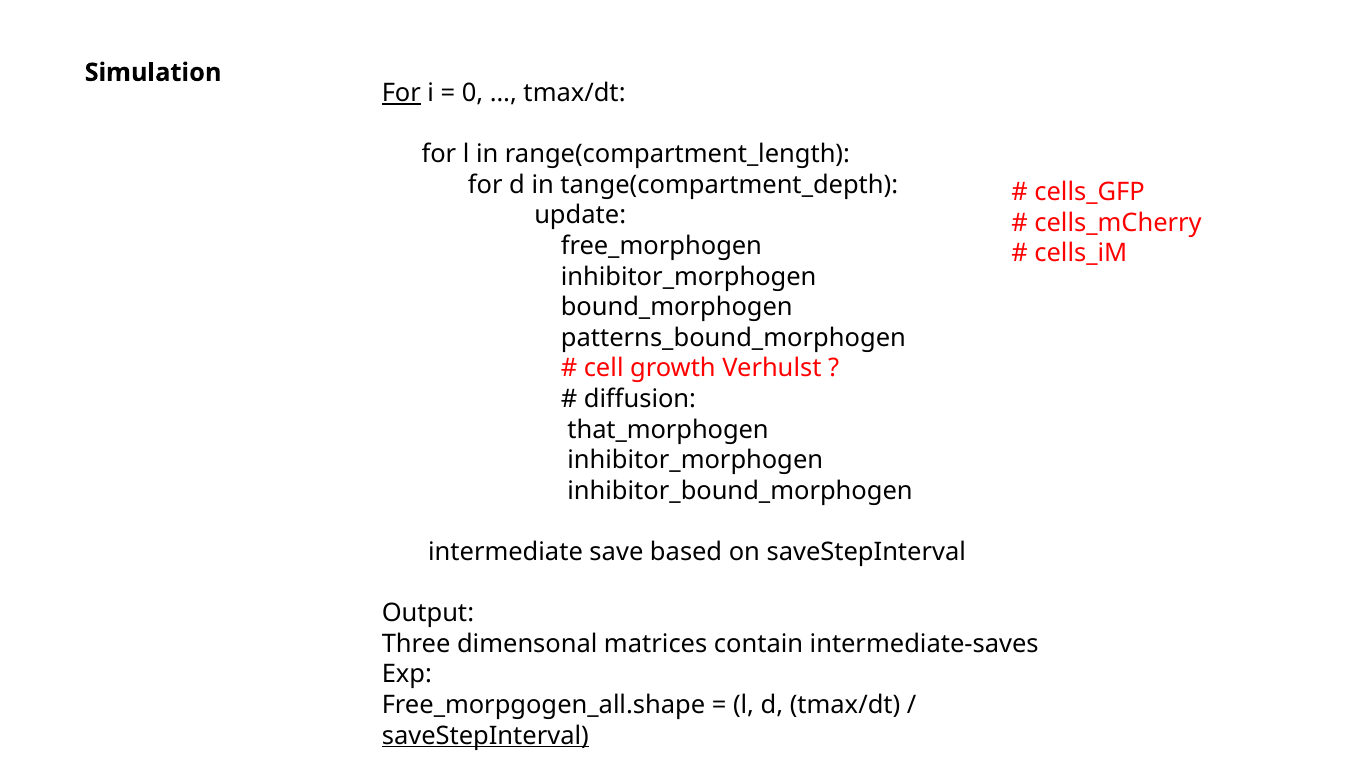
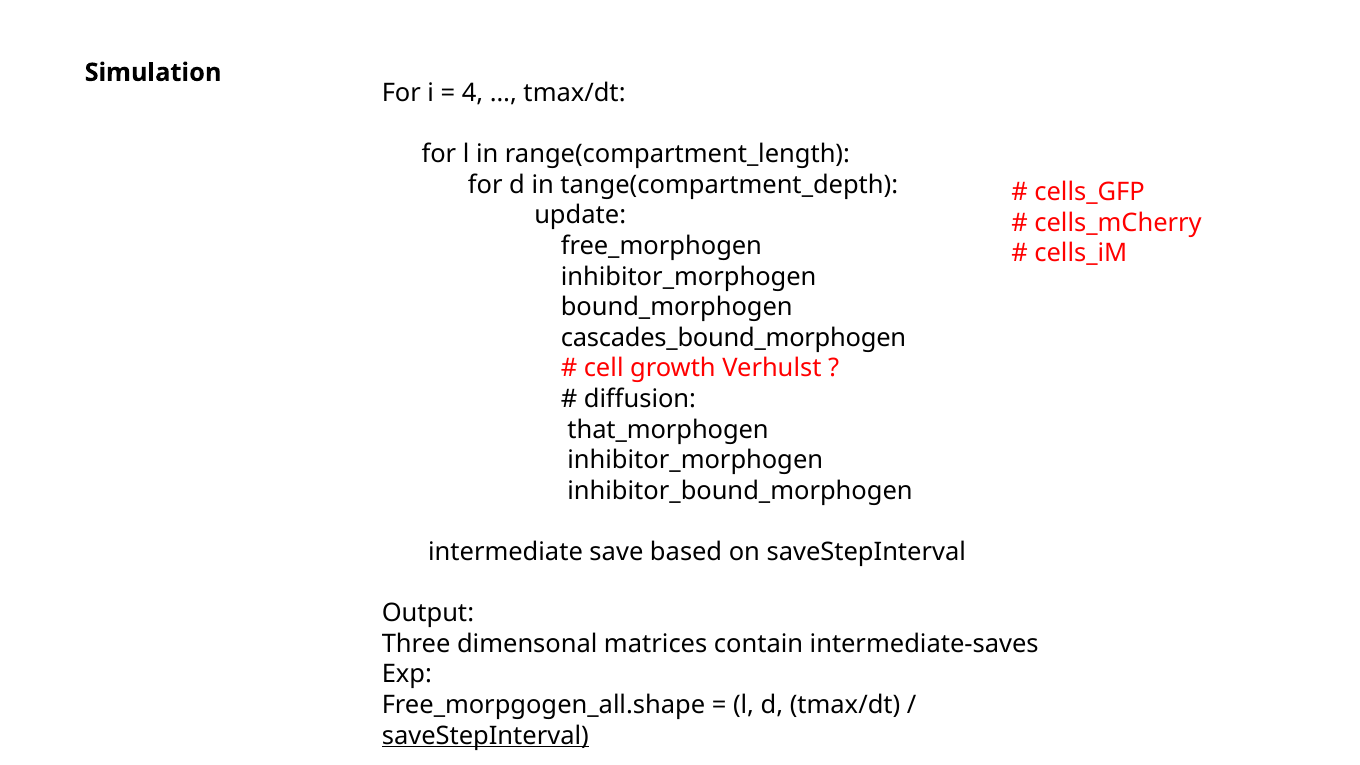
For underline: present -> none (401, 93)
0: 0 -> 4 (473, 93)
patterns_bound_morphogen: patterns_bound_morphogen -> cascades_bound_morphogen (734, 338)
